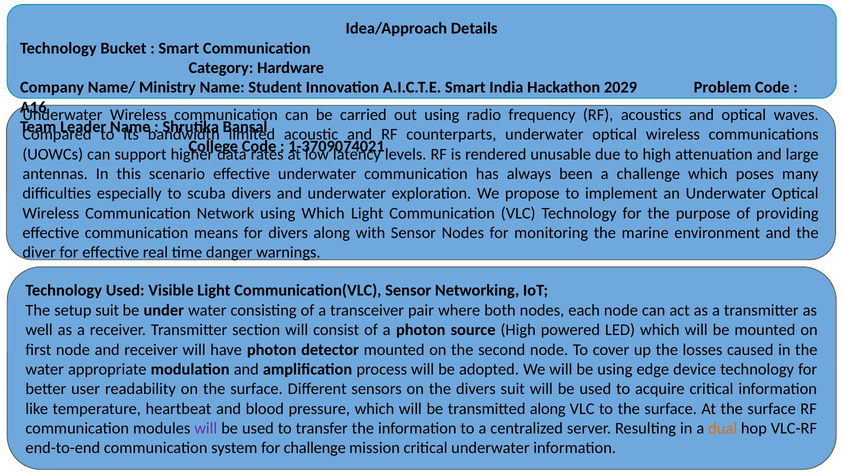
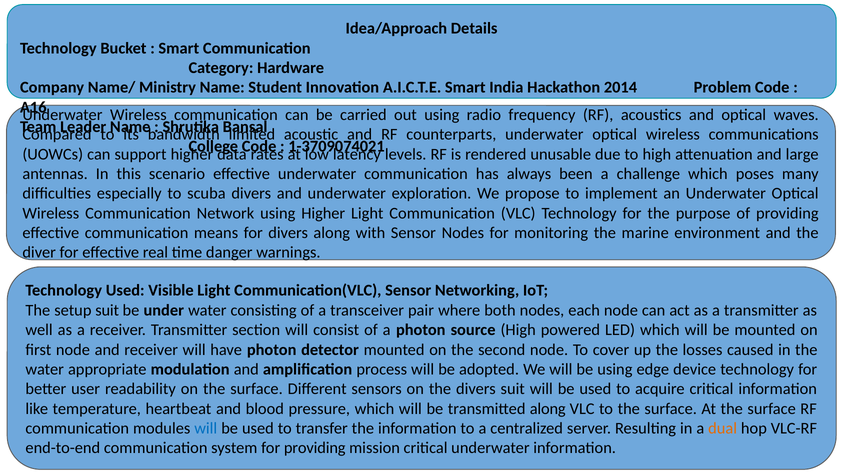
2029: 2029 -> 2014 (620, 87)
using Which: Which -> Higher (323, 213)
will colour: purple -> blue (206, 428)
for challenge: challenge -> providing (315, 448)
